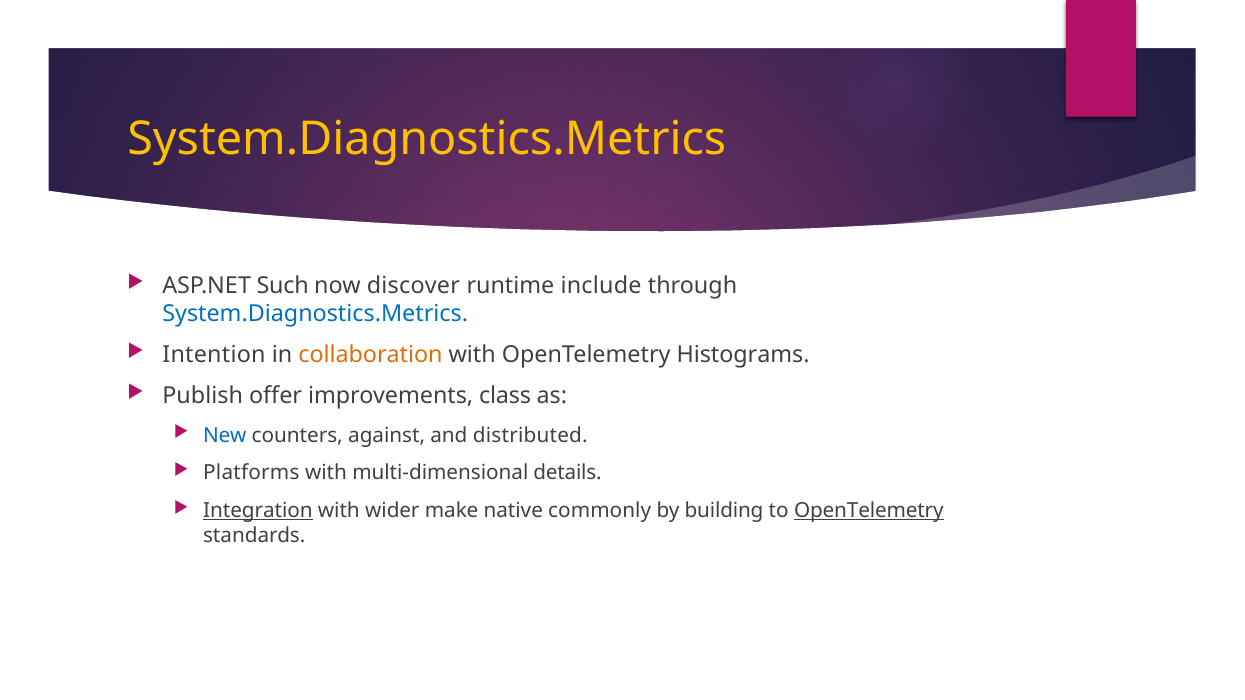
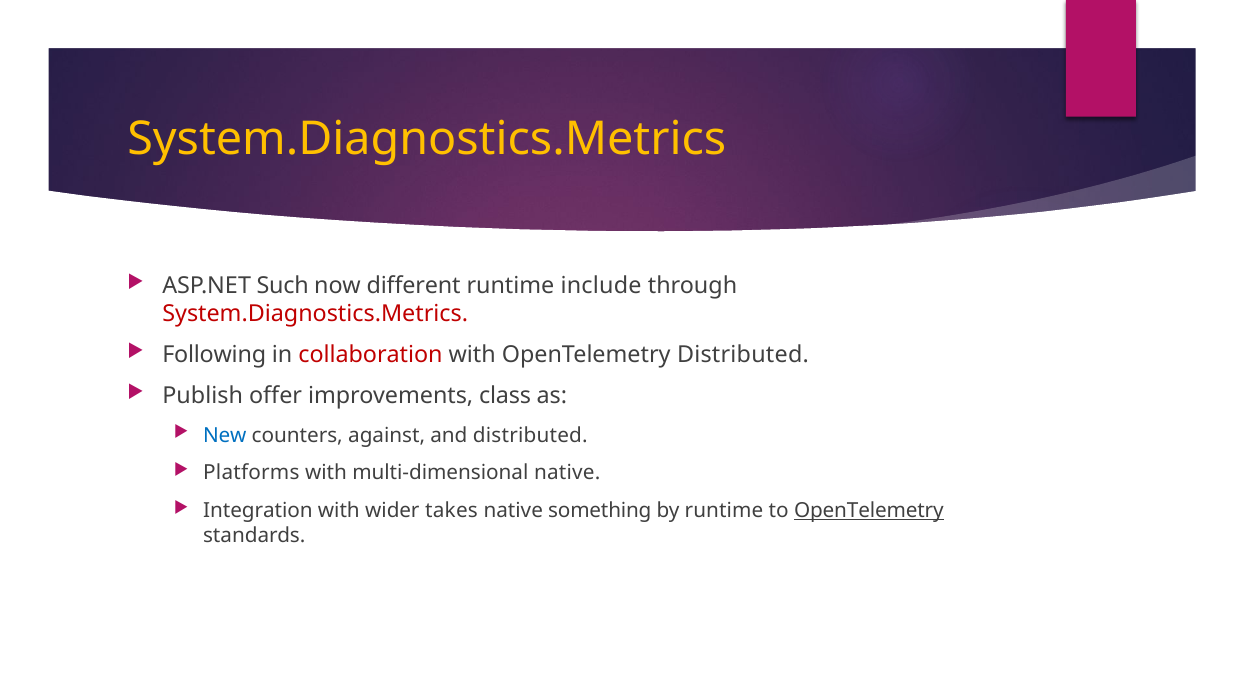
discover: discover -> different (414, 286)
System.Diagnostics.Metrics colour: blue -> red (315, 314)
Intention: Intention -> Following (214, 355)
collaboration colour: orange -> red (370, 355)
OpenTelemetry Histograms: Histograms -> Distributed (743, 355)
multi-dimensional details: details -> native (567, 473)
Integration underline: present -> none (258, 511)
make: make -> takes (452, 511)
commonly: commonly -> something (600, 511)
by building: building -> runtime (724, 511)
